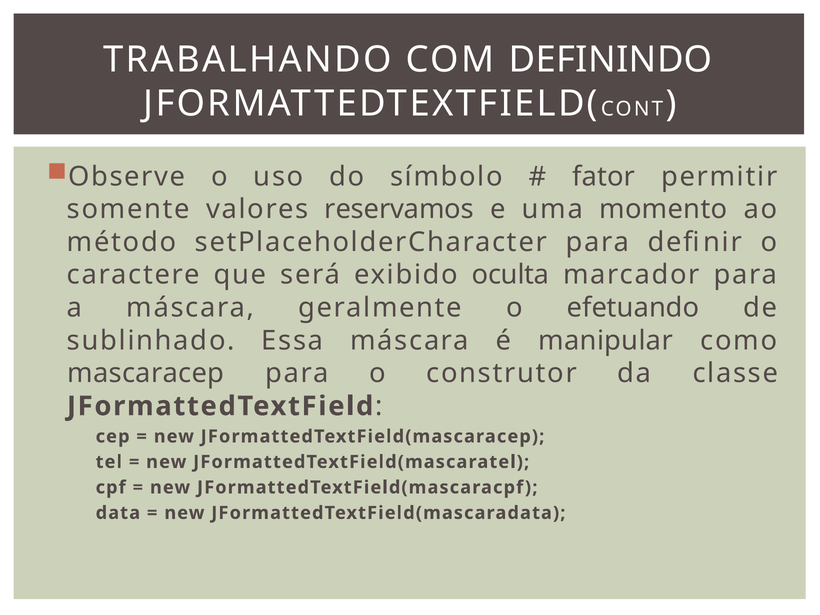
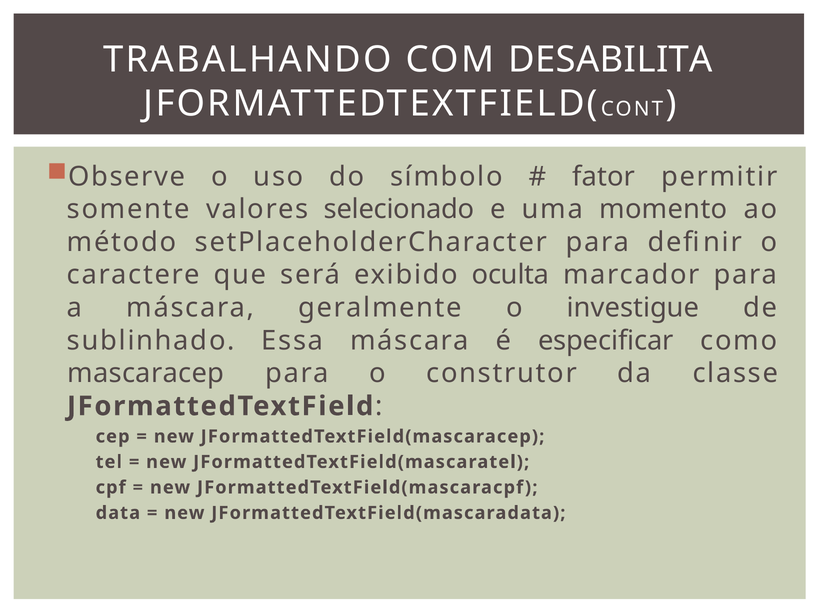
DEFININDO: DEFININDO -> DESABILITA (610, 60)
reservamos: reservamos -> selecionado (399, 209)
efetuando: efetuando -> investigue (633, 308)
manipular: manipular -> especificar (606, 341)
